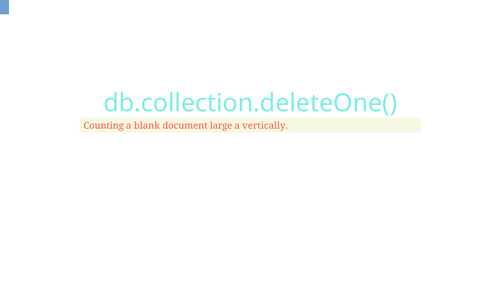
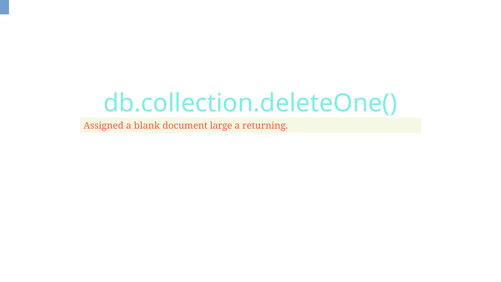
Counting: Counting -> Assigned (104, 126)
vertically: vertically -> returning (265, 126)
